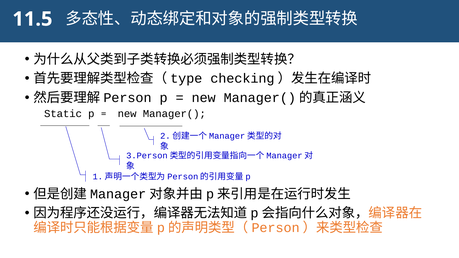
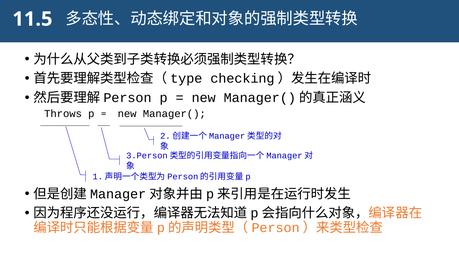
Static: Static -> Throws (63, 114)
